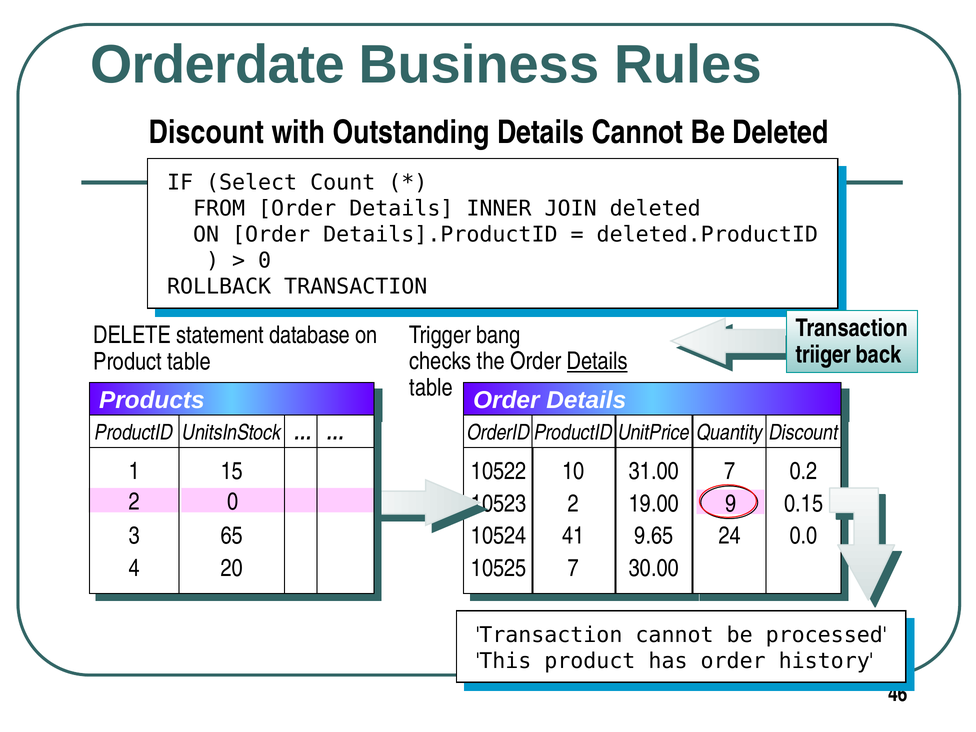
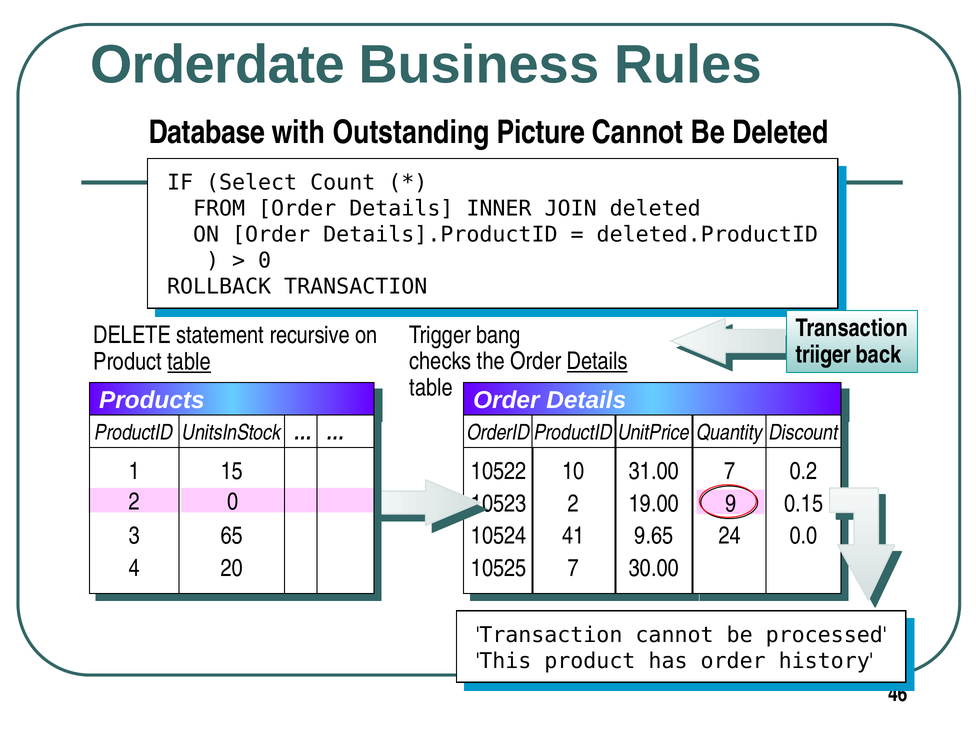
Discount: Discount -> Database (207, 133)
Outstanding Details: Details -> Picture (541, 133)
database: database -> recursive (310, 335)
table underline: none -> present (189, 362)
